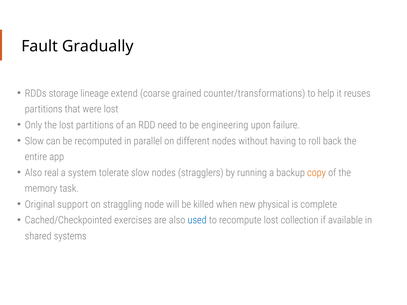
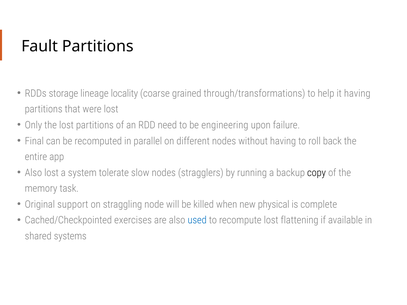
Fault Gradually: Gradually -> Partitions (98, 46)
extend: extend -> locality (124, 94)
counter/transformations: counter/transformations -> through/transformations (254, 94)
it reuses: reuses -> having (357, 94)
Slow: Slow -> Final (34, 141)
Also real: real -> lost (51, 173)
copy colour: orange -> black (317, 173)
collection: collection -> flattening (300, 220)
